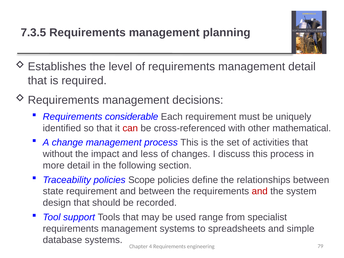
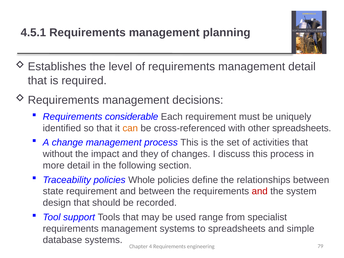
7.3.5: 7.3.5 -> 4.5.1 (33, 33)
can colour: red -> orange (130, 128)
other mathematical: mathematical -> spreadsheets (302, 128)
less: less -> they (149, 154)
Scope: Scope -> Whole (142, 180)
